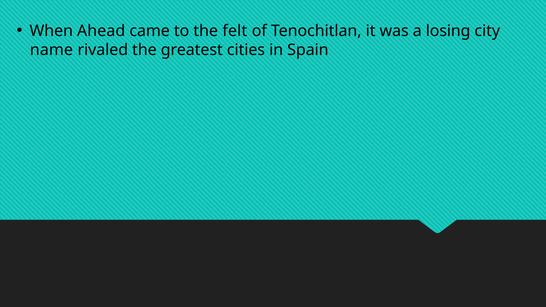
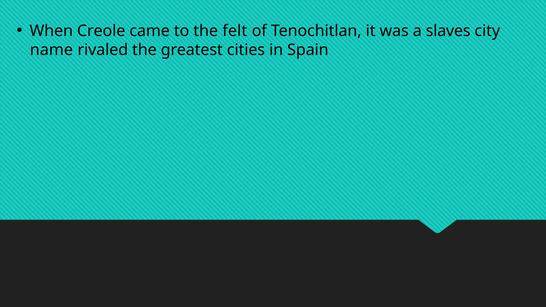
Ahead: Ahead -> Creole (101, 31)
losing: losing -> slaves (448, 31)
